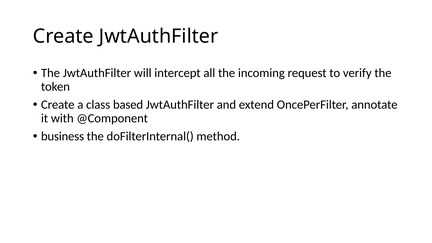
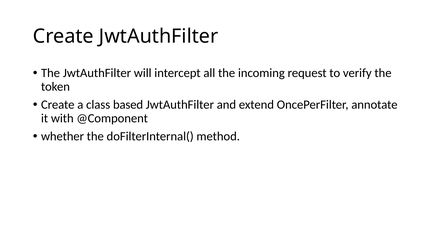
business: business -> whether (63, 136)
